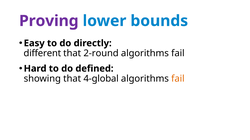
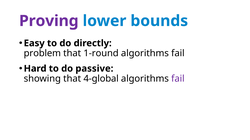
different: different -> problem (42, 54)
2-round: 2-round -> 1-round (101, 54)
defined: defined -> passive (94, 69)
fail colour: orange -> purple (178, 79)
